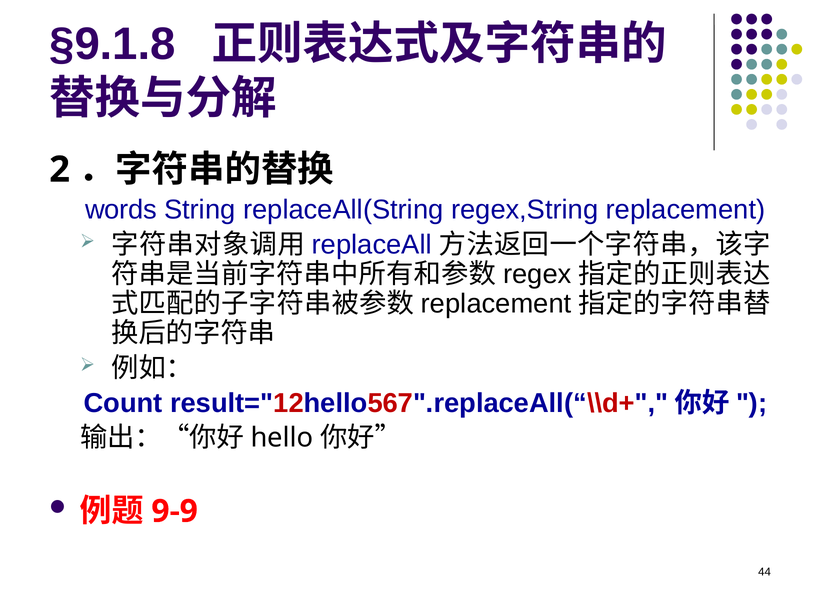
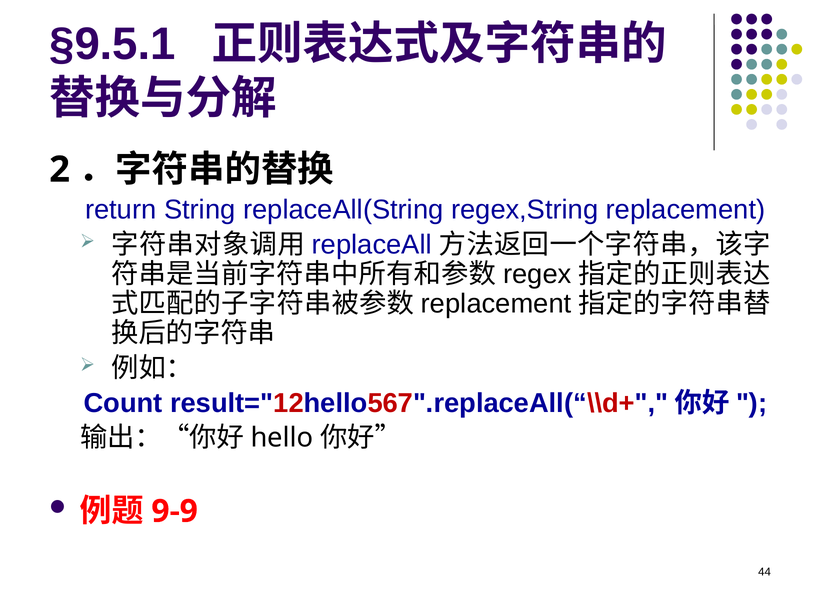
§9.1.8: §9.1.8 -> §9.5.1 (112, 44)
words: words -> return (121, 210)
